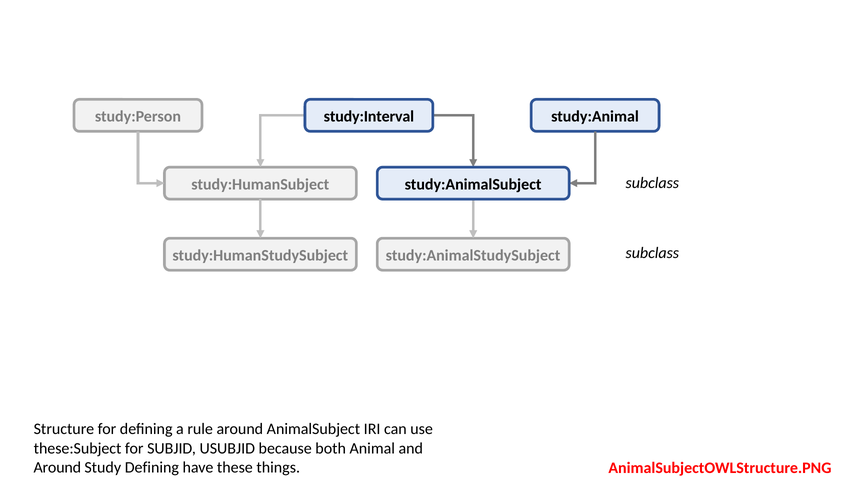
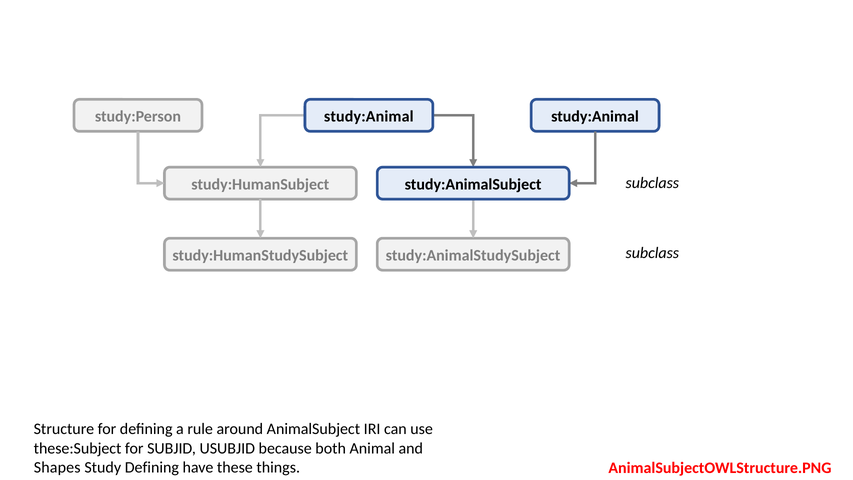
study:Person study:Interval: study:Interval -> study:Animal (369, 116)
Around: Around -> Shapes (57, 467)
